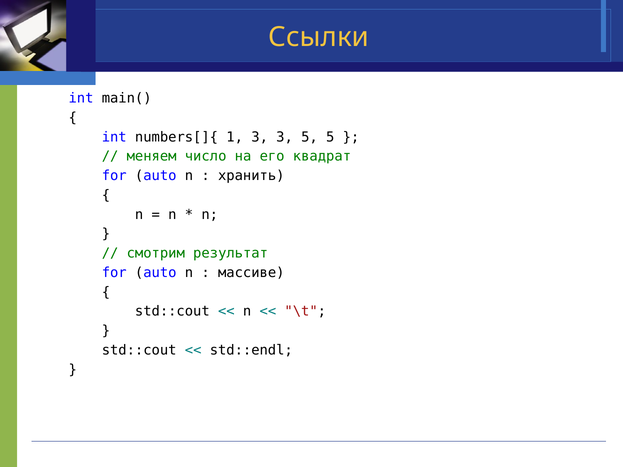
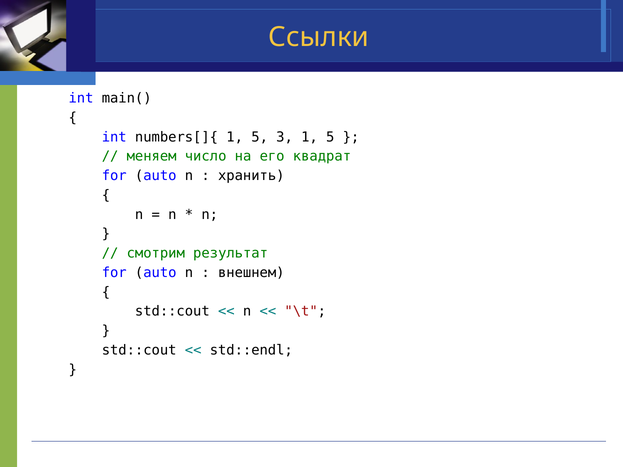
numbers[]{ 1 3: 3 -> 5 (260, 137)
3 5: 5 -> 1 (309, 137)
массиве: массиве -> внешнем (251, 273)
